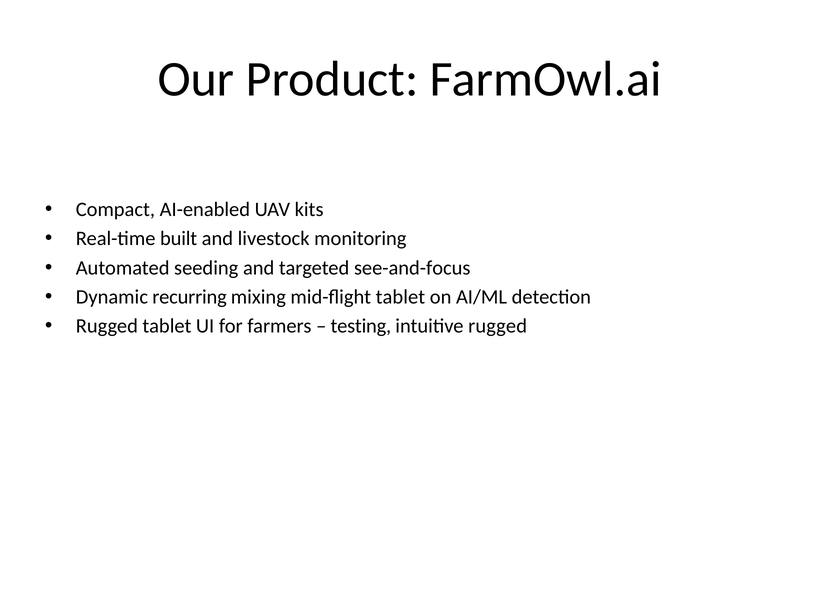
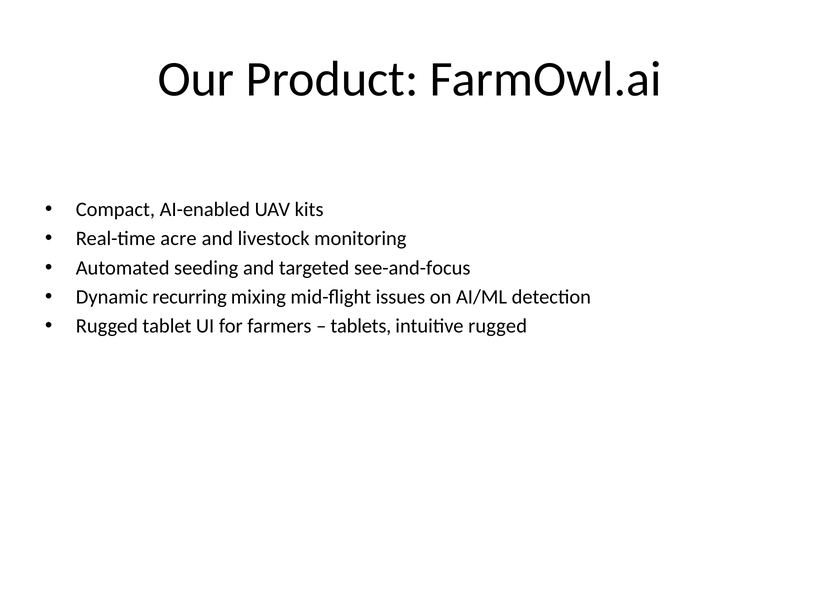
built: built -> acre (178, 239)
mid-flight tablet: tablet -> issues (400, 297)
testing: testing -> tablets (361, 326)
